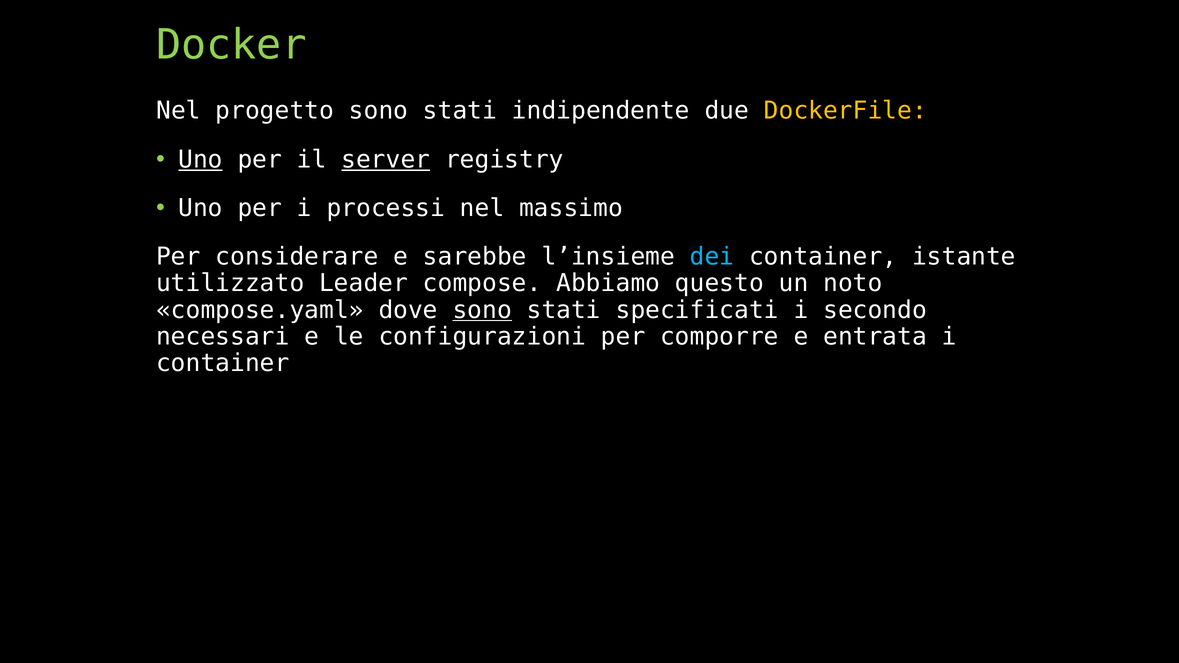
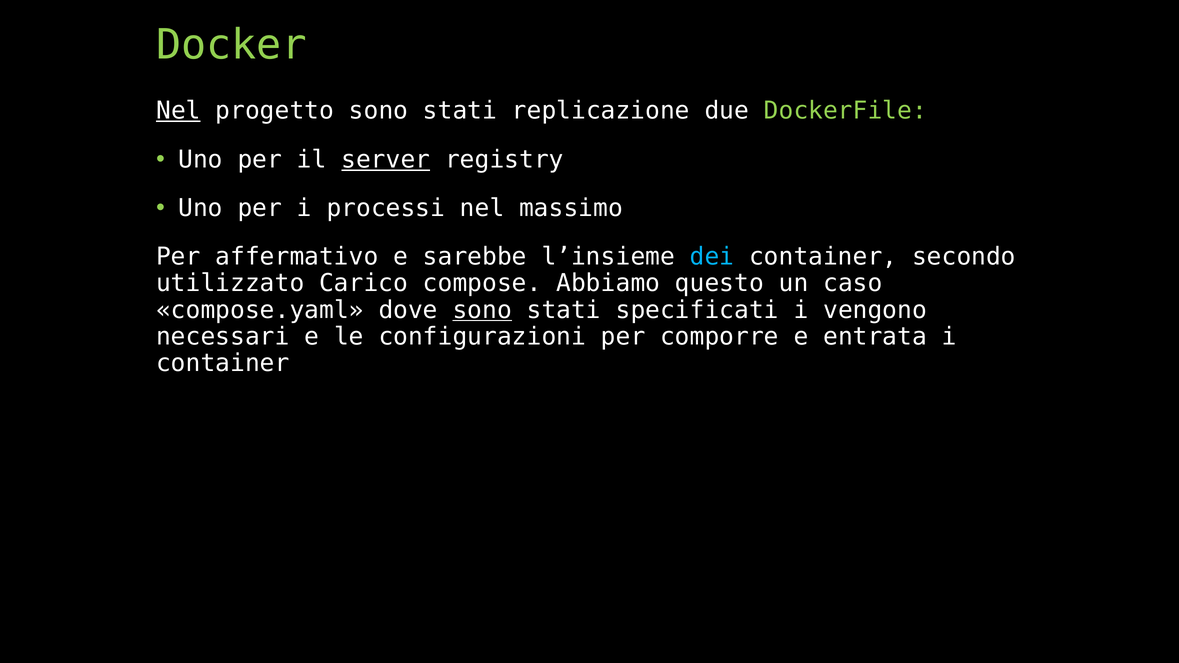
Nel underline: none -> present (178, 111)
indipendente: indipendente -> replicazione (601, 111)
DockerFile colour: yellow -> light green (845, 111)
Uno underline: present -> none (201, 160)
considerare: considerare -> affermativo (297, 257)
istante: istante -> secondo (964, 257)
Leader: Leader -> Carico (364, 283)
noto: noto -> caso (853, 283)
secondo: secondo -> vengono (875, 310)
